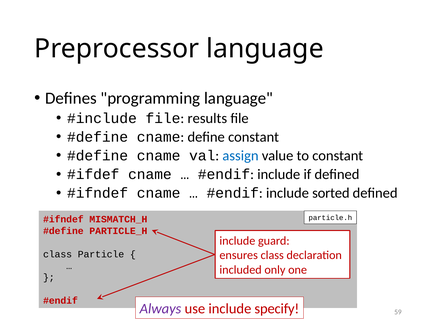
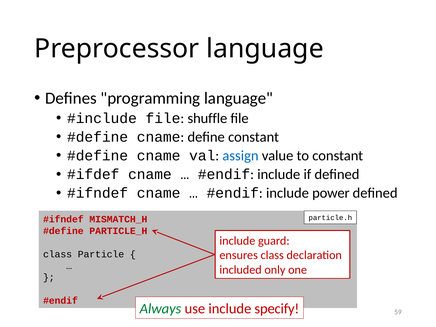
results: results -> shuffle (207, 118)
sorted: sorted -> power (331, 193)
Always colour: purple -> green (160, 309)
